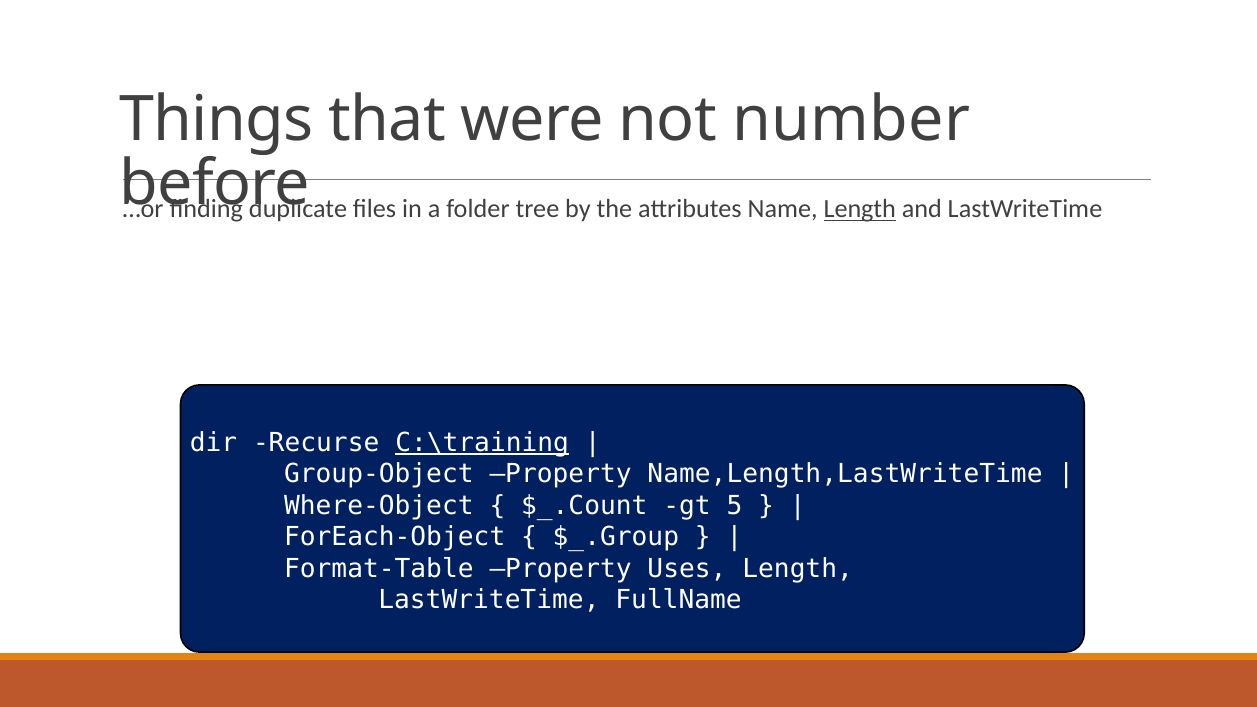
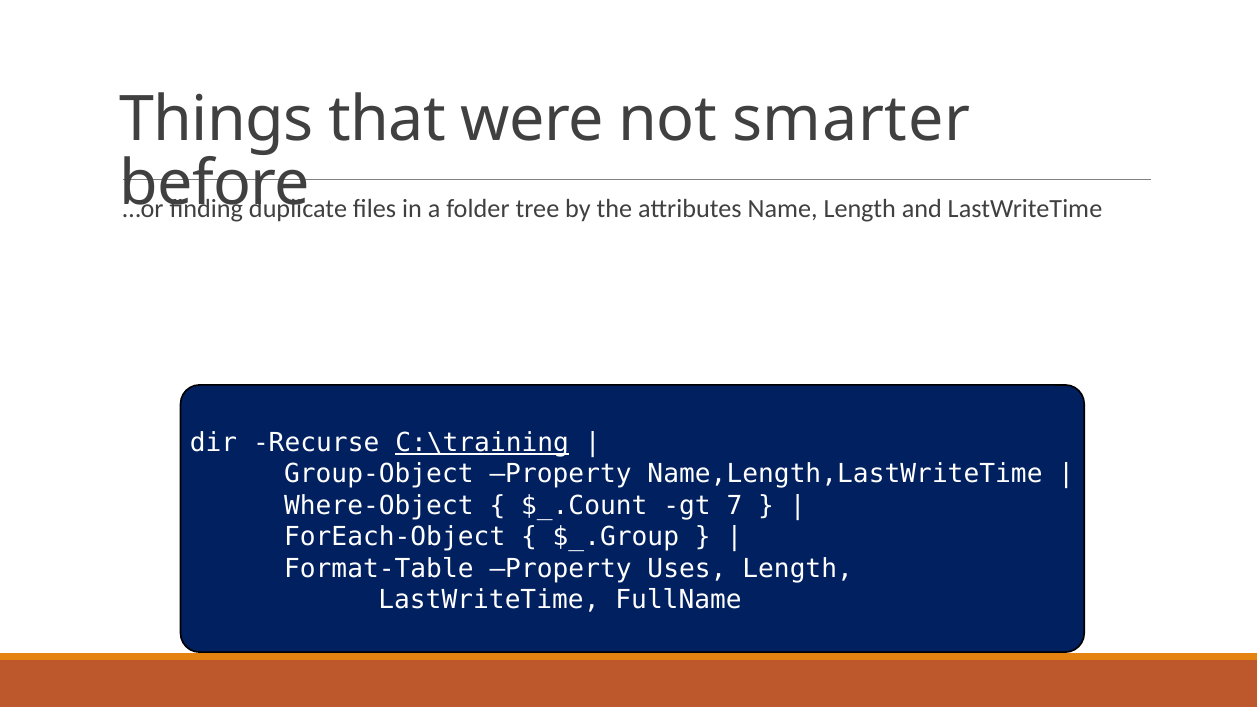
number: number -> smarter (851, 120)
Length underline: present -> none (860, 209)
5: 5 -> 7 (734, 506)
